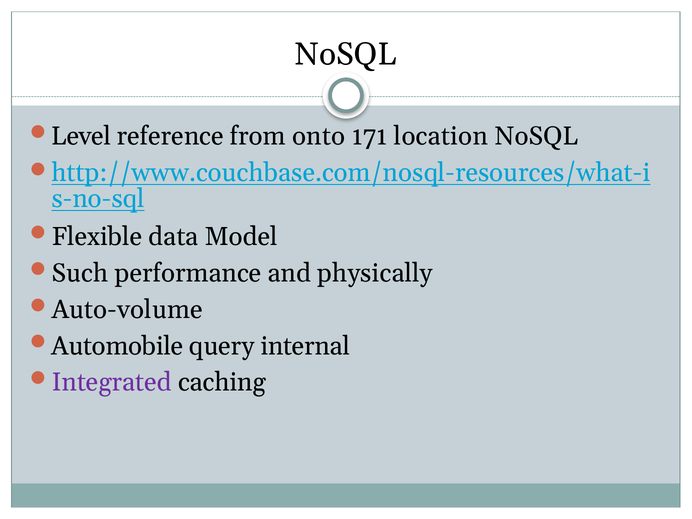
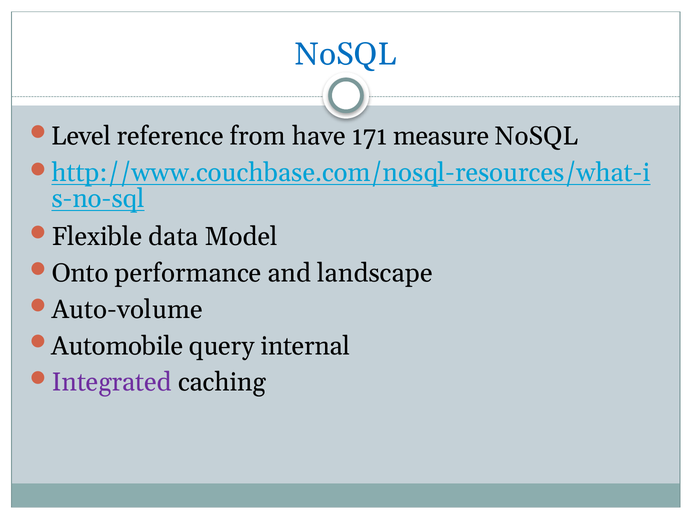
NoSQL colour: black -> blue (346, 54)
onto: onto -> have (319, 136)
location: location -> measure (441, 136)
Such: Such -> Onto (80, 273)
physically: physically -> landscape (375, 273)
